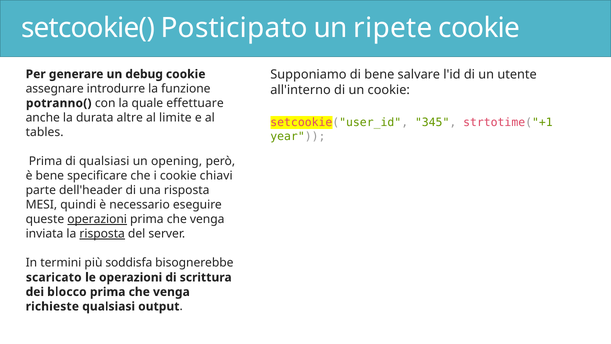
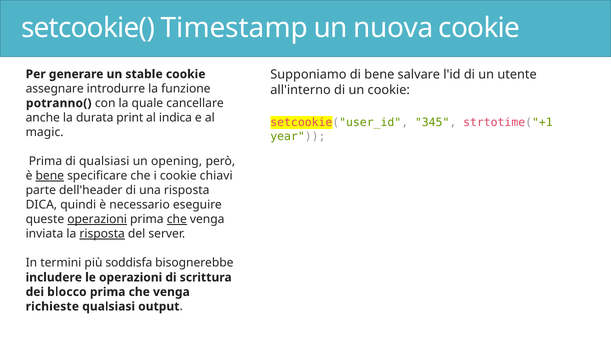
Posticipato: Posticipato -> Timestamp (234, 28)
ripete: ripete -> nuova (393, 28)
debug: debug -> stable (144, 74)
effettuare: effettuare -> cancellare (195, 103)
altre: altre -> print (130, 118)
limite: limite -> indica (175, 118)
tables: tables -> magic (45, 132)
bene underline: none -> present (50, 176)
MESI: MESI -> DICA (41, 205)
che underline: none -> present (177, 219)
scaricato: scaricato -> includere (54, 277)
